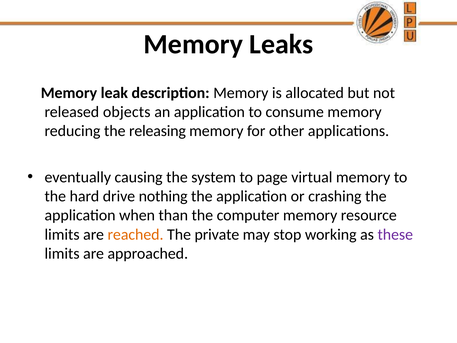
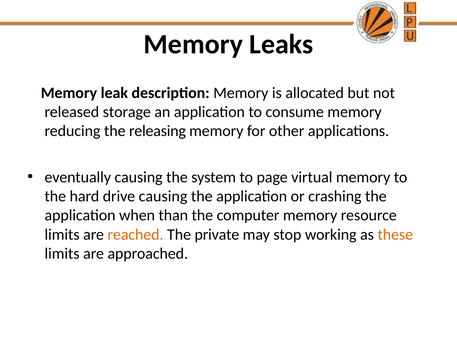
objects: objects -> storage (127, 112)
drive nothing: nothing -> causing (163, 196)
these colour: purple -> orange (395, 234)
